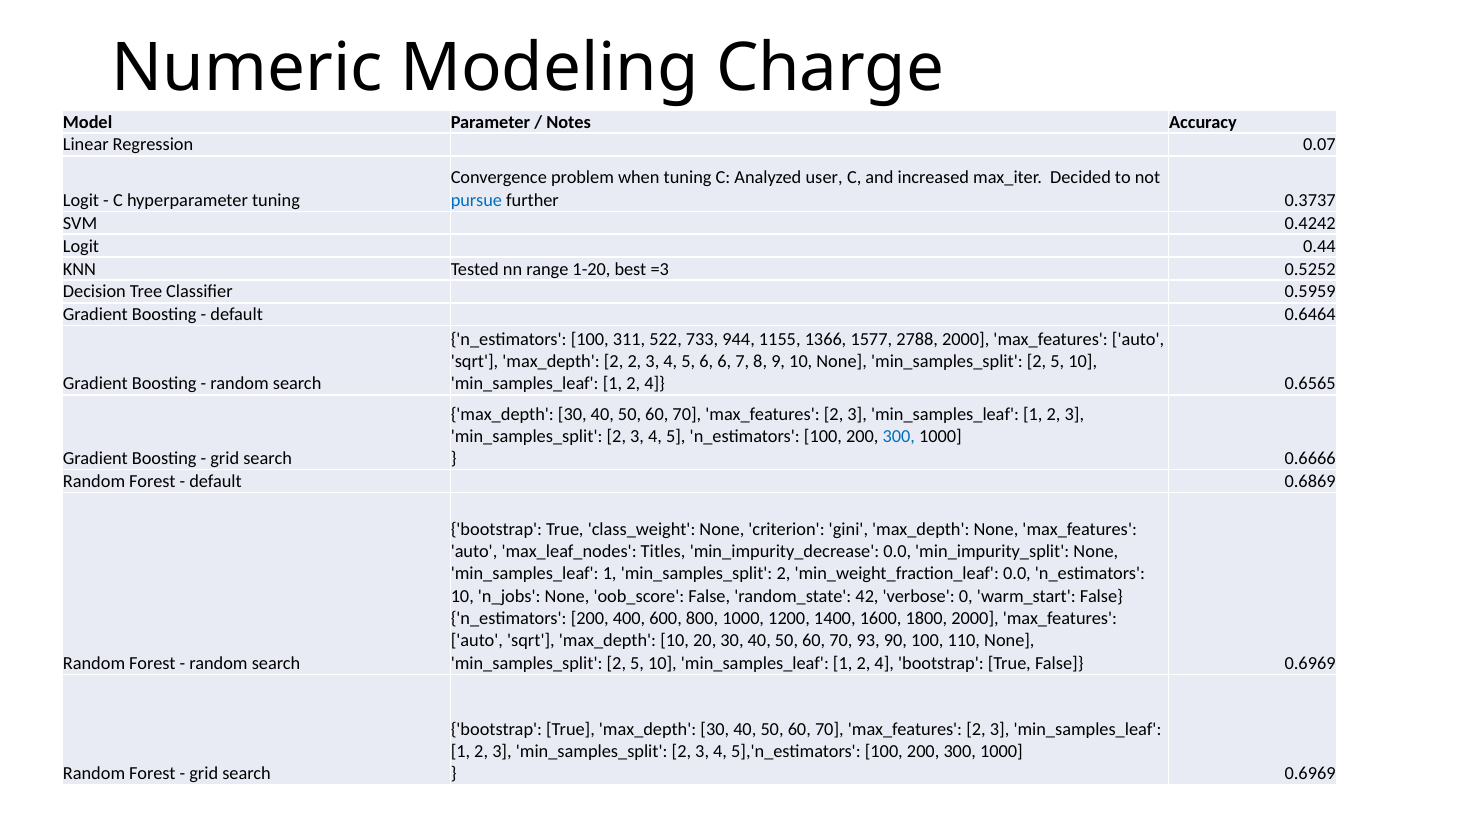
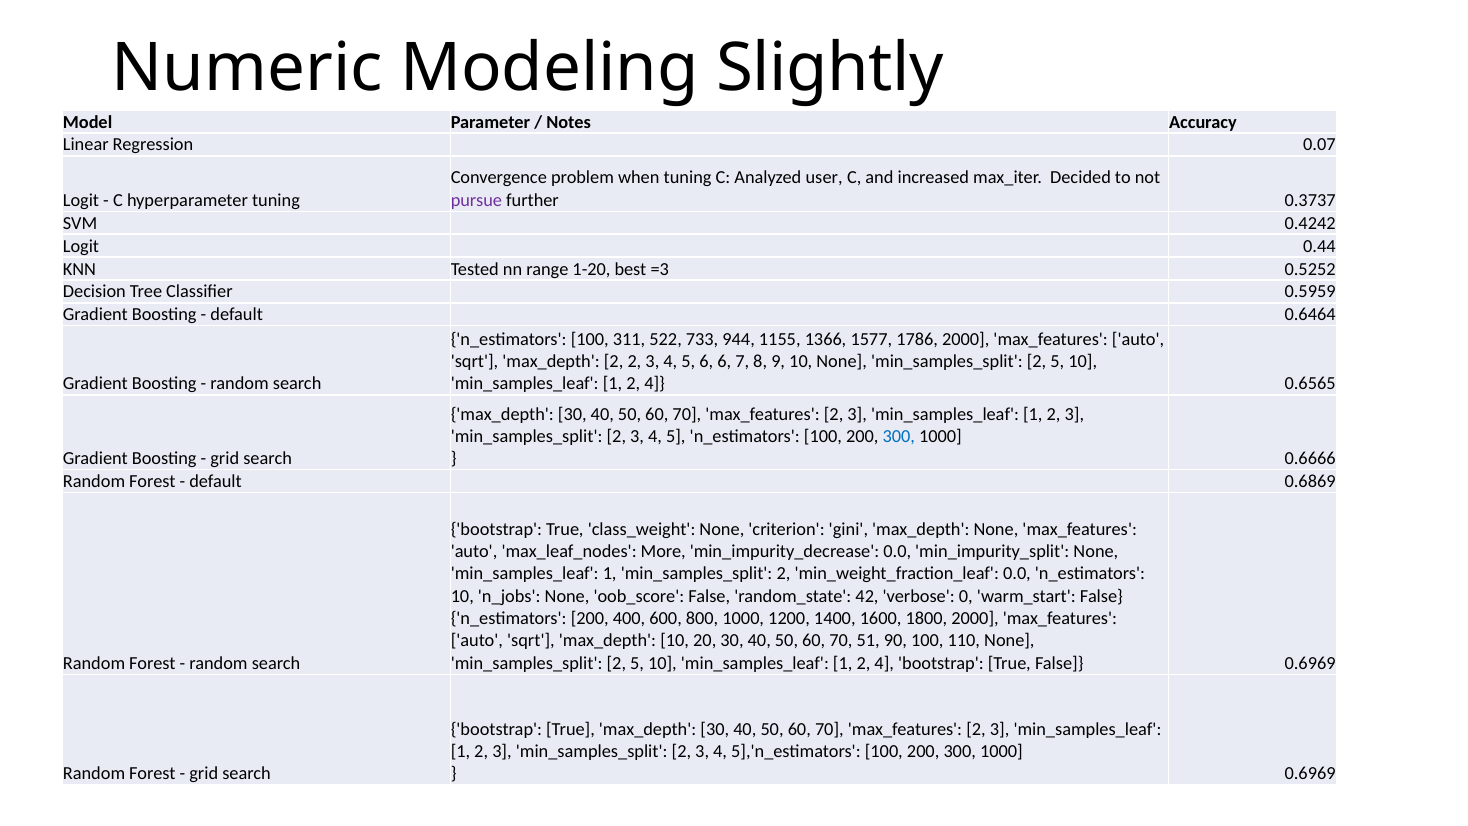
Charge: Charge -> Slightly (830, 68)
pursue colour: blue -> purple (476, 200)
2788: 2788 -> 1786 (917, 339)
Titles: Titles -> More (663, 551)
93: 93 -> 51 (868, 641)
